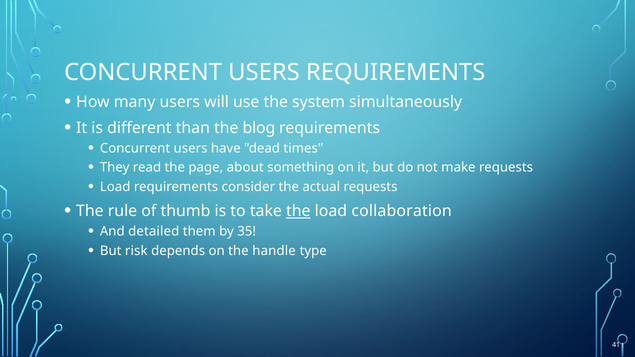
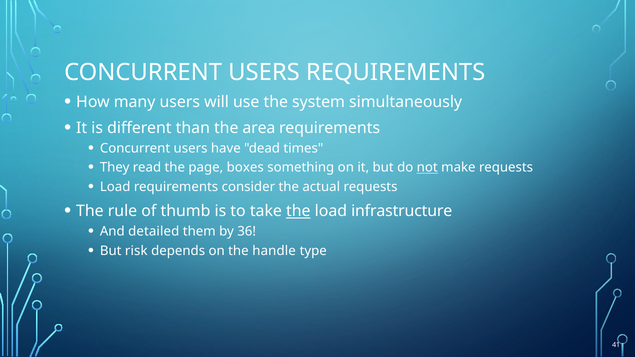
blog: blog -> area (259, 128)
about: about -> boxes (245, 168)
not underline: none -> present (427, 168)
collaboration: collaboration -> infrastructure (402, 211)
35: 35 -> 36 (247, 232)
